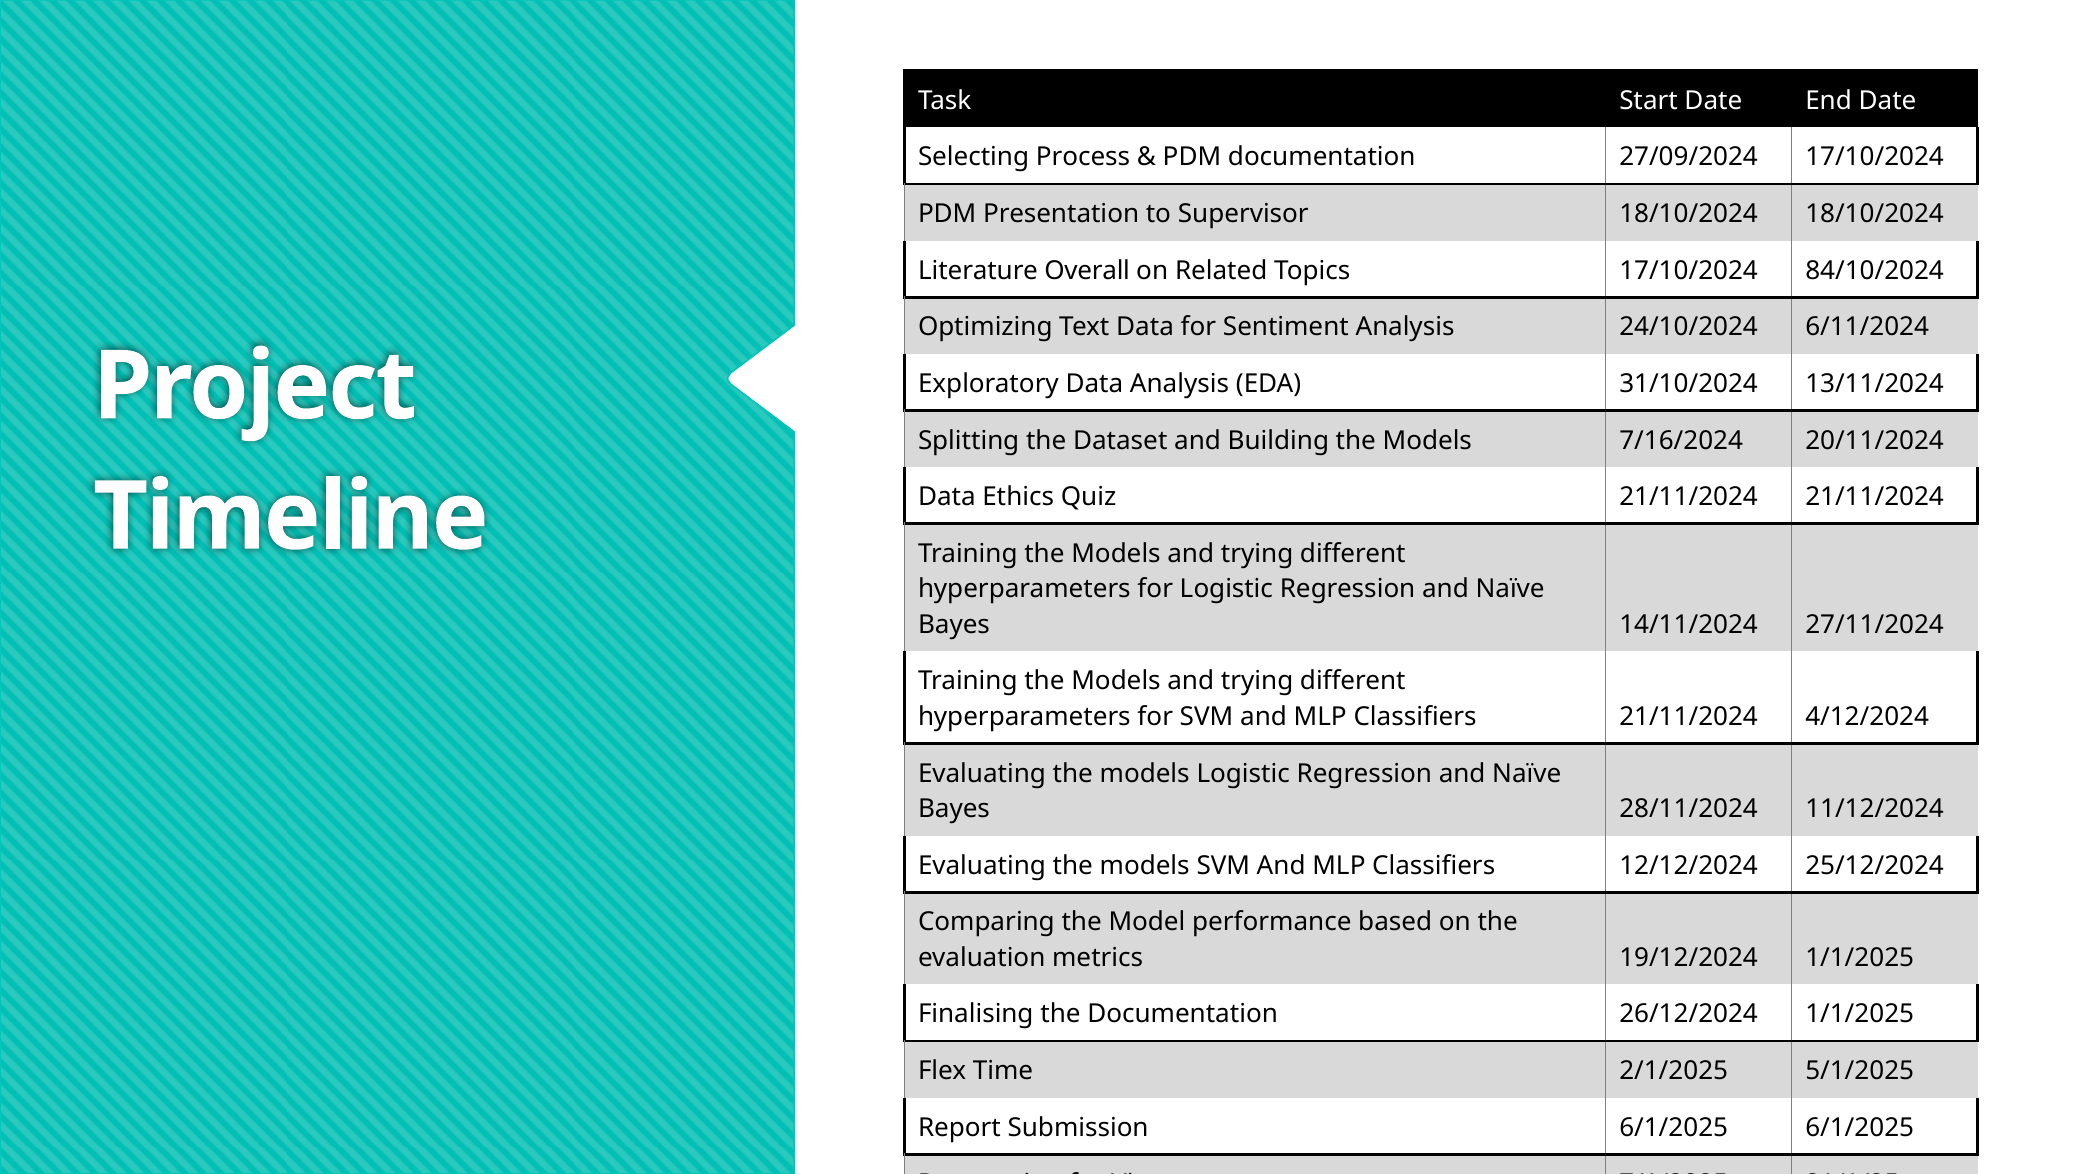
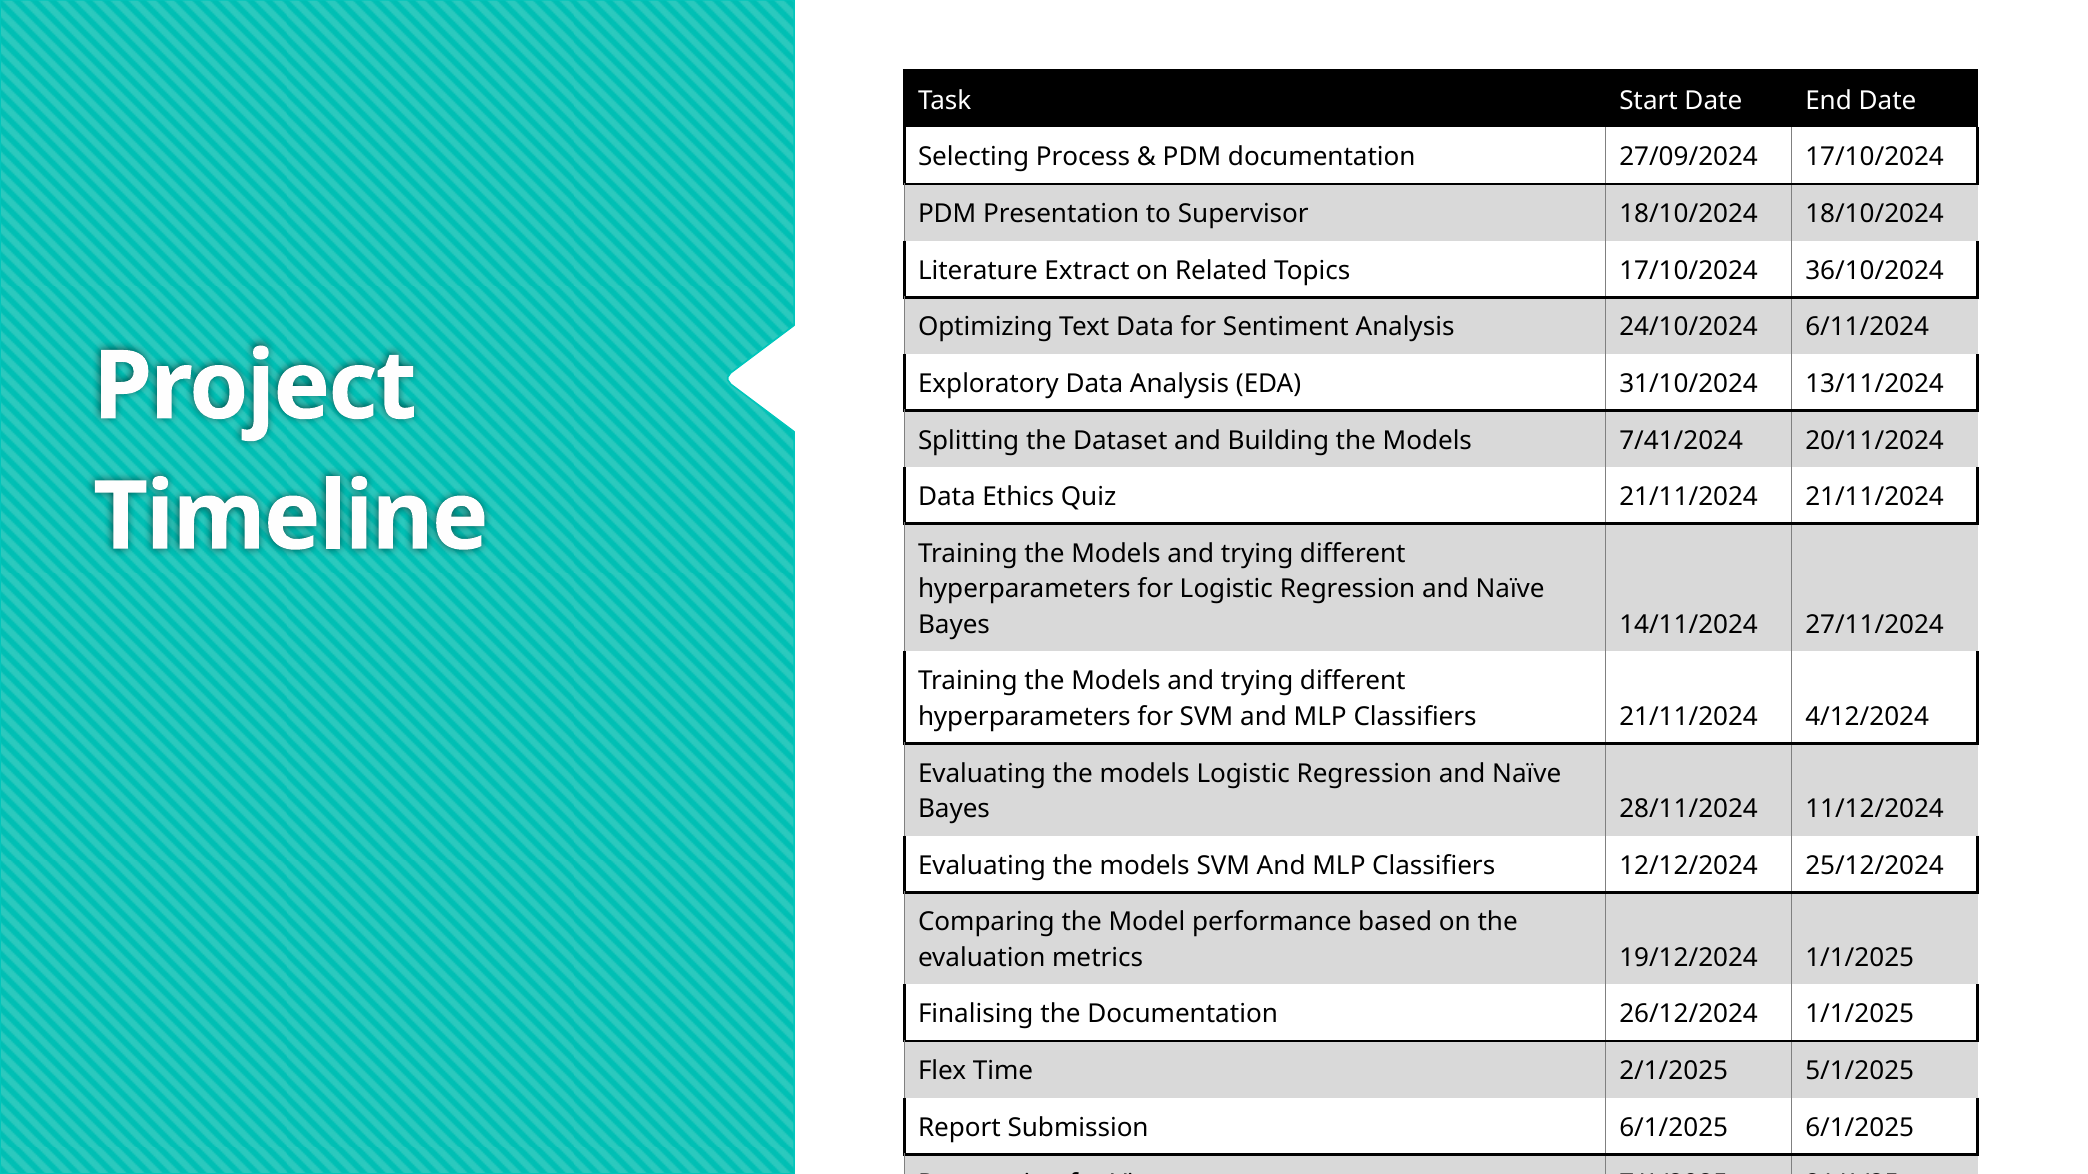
Overall: Overall -> Extract (1087, 271)
84/10/2024: 84/10/2024 -> 36/10/2024 (1875, 271)
7/16/2024: 7/16/2024 -> 7/41/2024 (1681, 441)
